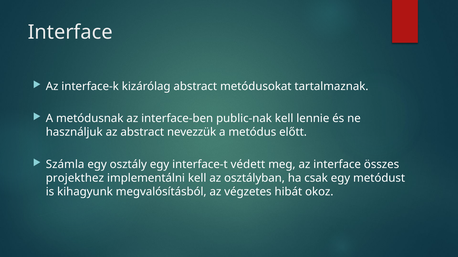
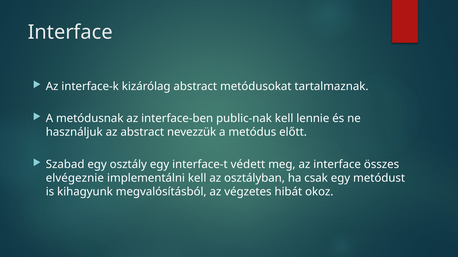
Számla: Számla -> Szabad (65, 165)
projekthez: projekthez -> elvégeznie (75, 179)
